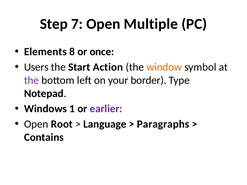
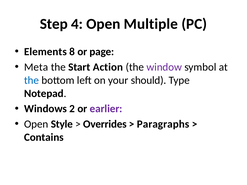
7: 7 -> 4 (77, 24)
once: once -> page (102, 52)
Users: Users -> Meta (36, 67)
window colour: orange -> purple (164, 67)
the colour: purple -> blue (32, 80)
border: border -> should (149, 80)
1: 1 -> 2 (72, 109)
Root: Root -> Style (62, 124)
Language: Language -> Overrides (105, 124)
